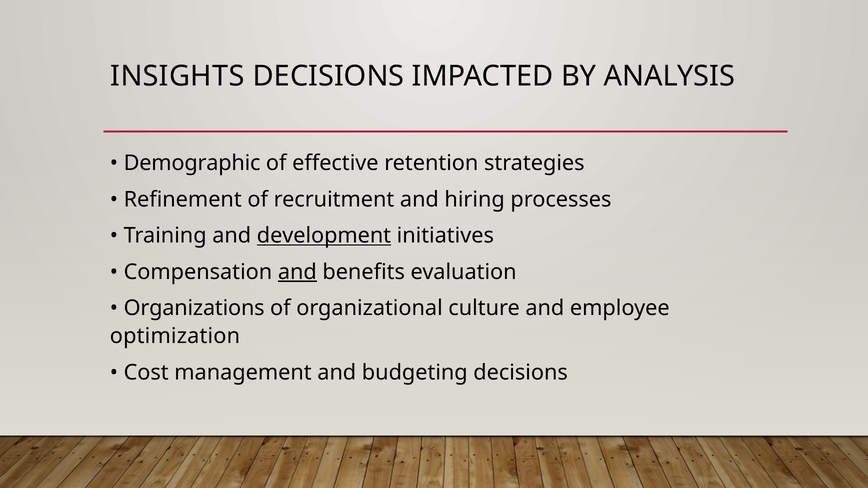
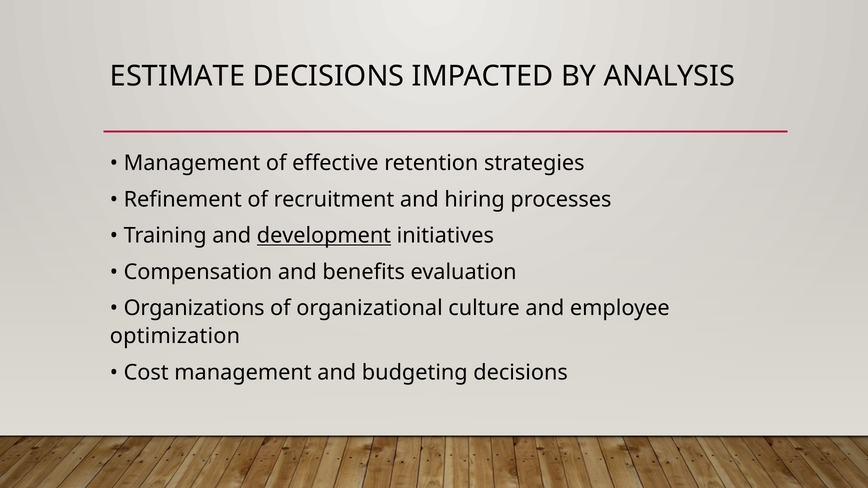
INSIGHTS: INSIGHTS -> ESTIMATE (178, 76)
Demographic: Demographic -> Management (192, 163)
and underline: present -> none (297, 272)
